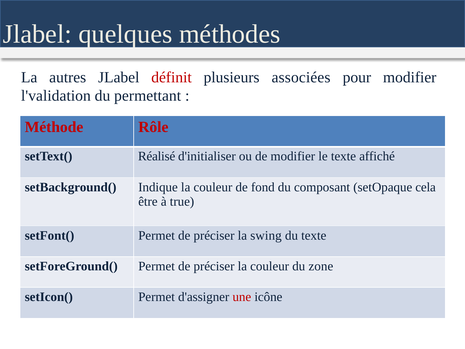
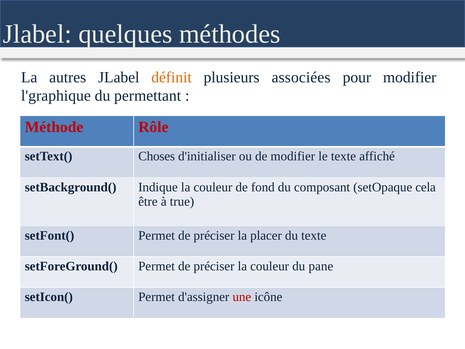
définit colour: red -> orange (171, 77)
l'validation: l'validation -> l'graphique (56, 96)
Réalisé: Réalisé -> Choses (157, 156)
swing: swing -> placer (266, 235)
zone: zone -> pane (321, 266)
